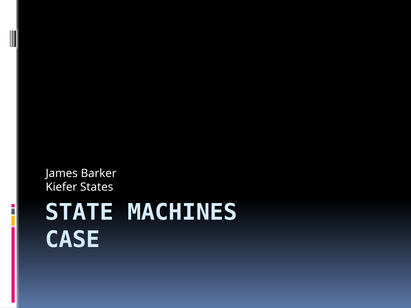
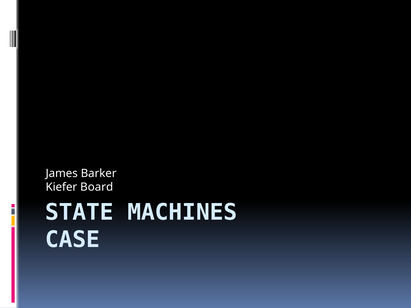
States: States -> Board (97, 187)
